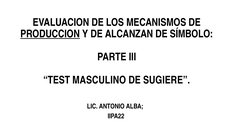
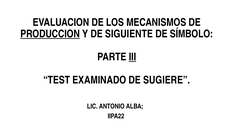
ALCANZAN: ALCANZAN -> SIGUIENTE (129, 34)
III underline: none -> present (132, 57)
MASCULINO: MASCULINO -> EXAMINADO (99, 80)
